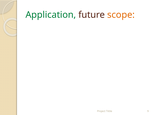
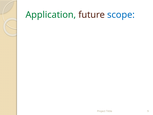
scope colour: orange -> blue (121, 15)
